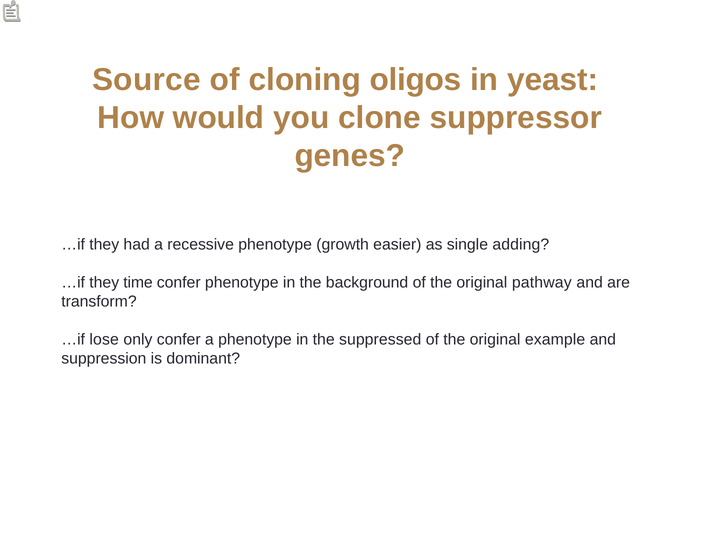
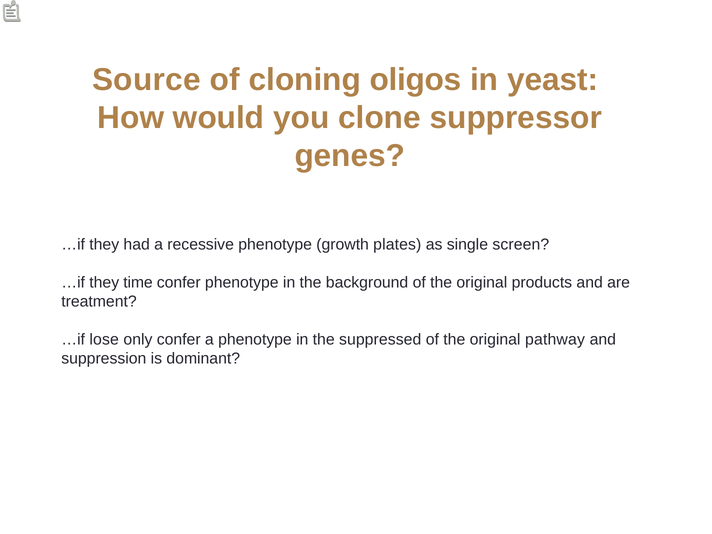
easier: easier -> plates (397, 245)
adding: adding -> screen (521, 245)
pathway: pathway -> products (542, 282)
transform: transform -> treatment (99, 301)
example: example -> pathway (555, 339)
